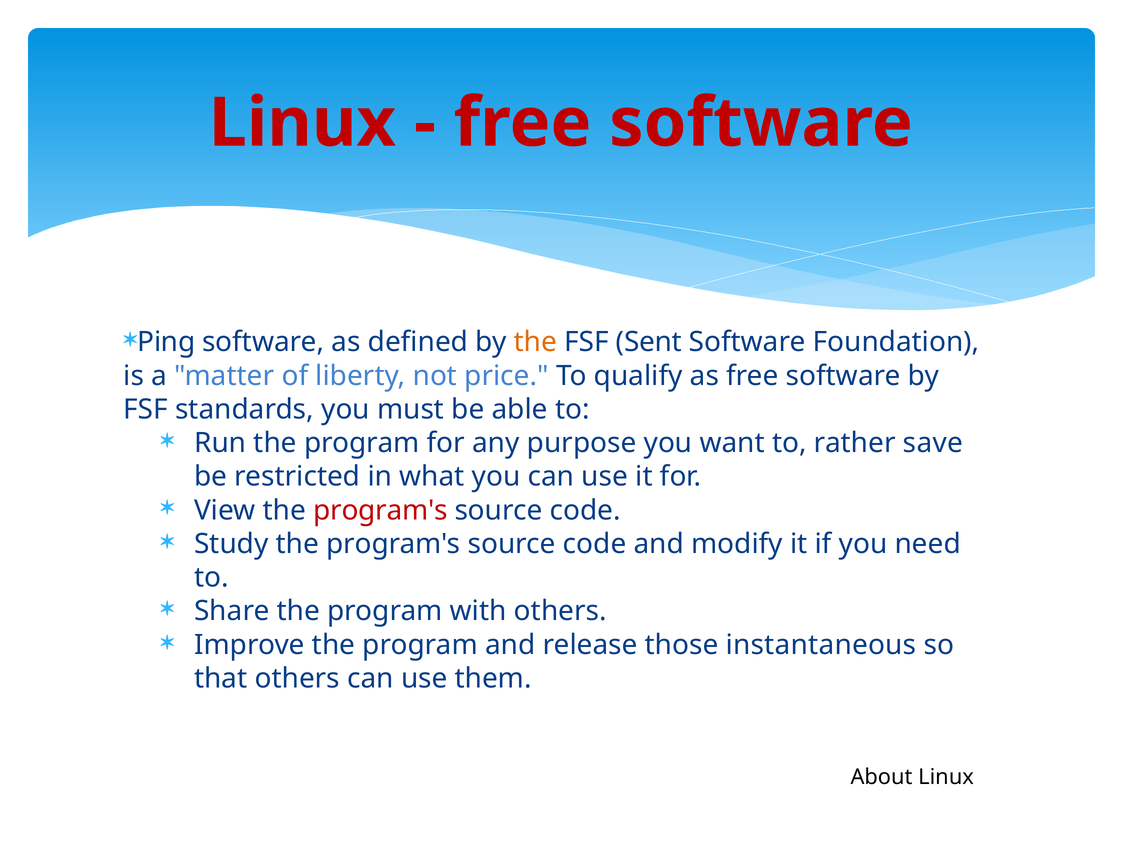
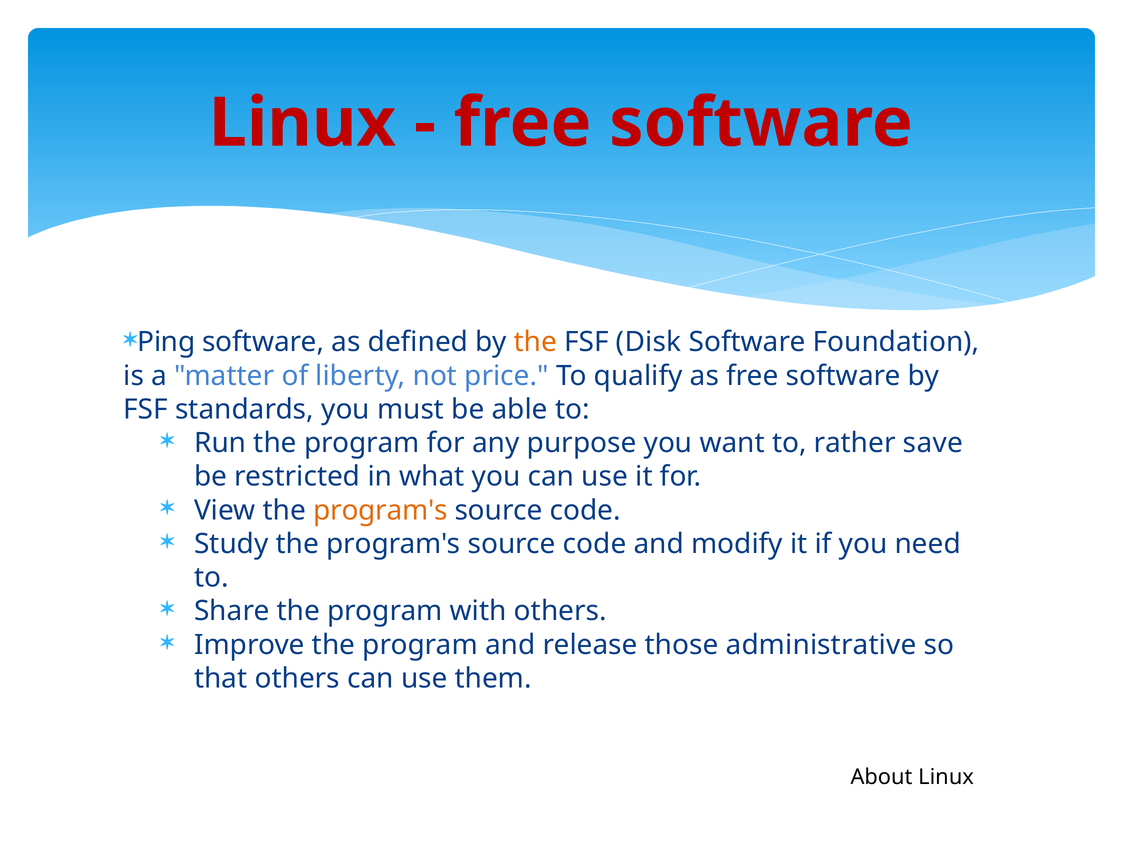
Sent: Sent -> Disk (649, 342)
program's colour: red -> orange (380, 511)
instantaneous: instantaneous -> administrative (821, 645)
